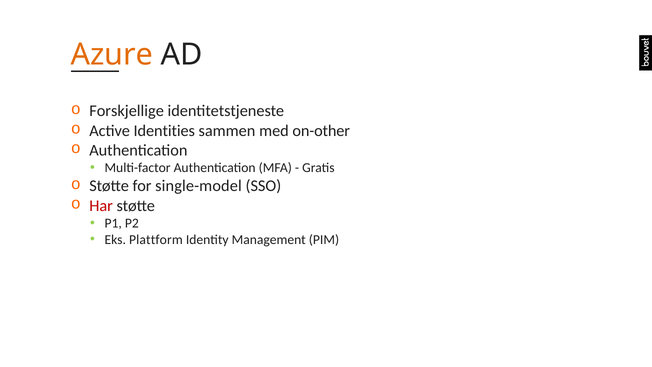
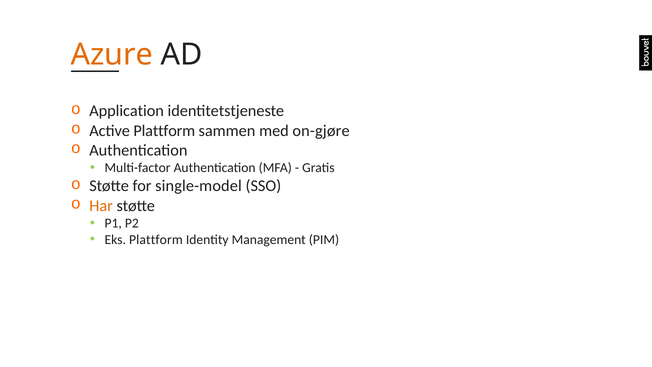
Forskjellige: Forskjellige -> Application (127, 111)
Active Identities: Identities -> Plattform (164, 131)
on-other: on-other -> on-gjøre (321, 131)
Har colour: red -> orange (101, 206)
